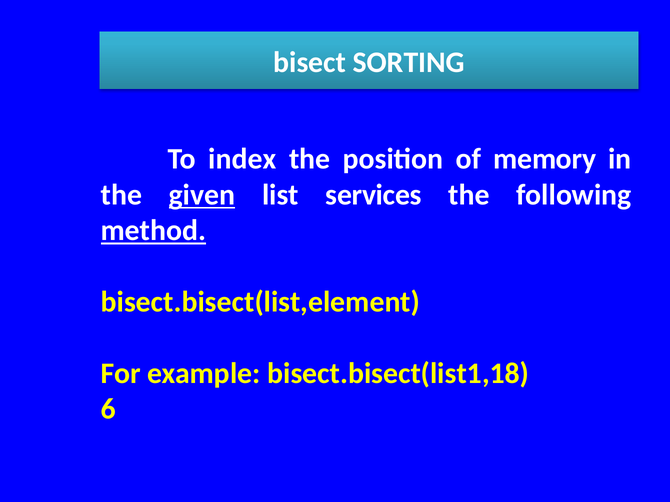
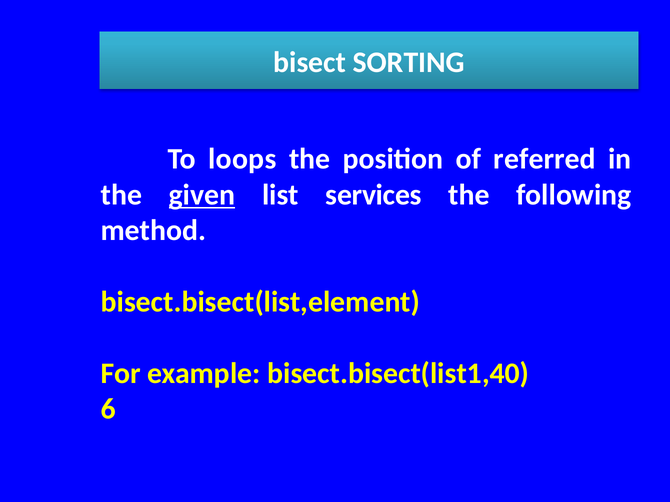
index: index -> loops (242, 159)
memory: memory -> referred (545, 159)
method underline: present -> none (153, 231)
bisect.bisect(list1,18: bisect.bisect(list1,18 -> bisect.bisect(list1,40 (398, 374)
